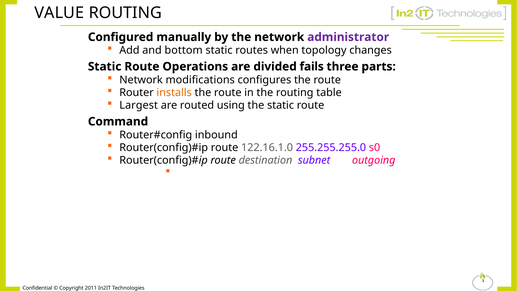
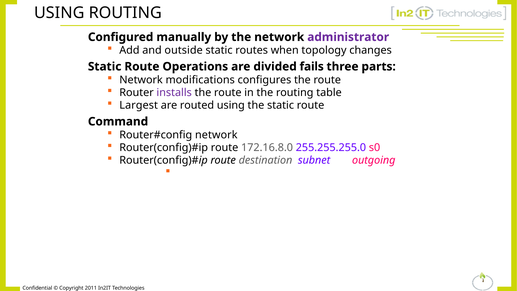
VALUE: VALUE -> USING (59, 13)
bottom: bottom -> outside (184, 50)
installs colour: orange -> purple (174, 93)
inbound: inbound -> network (216, 135)
122.16.1.0: 122.16.1.0 -> 172.16.8.0 (267, 148)
